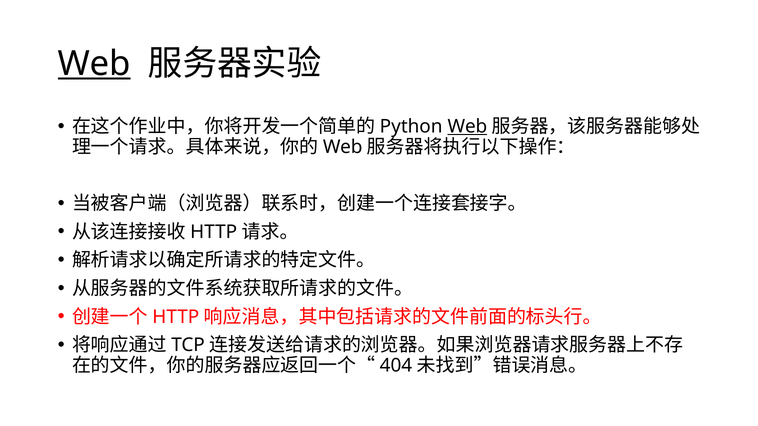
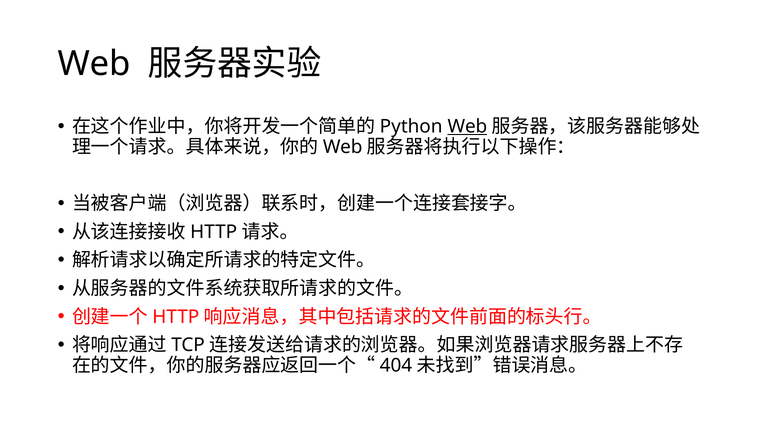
Web underline: present -> none (94, 64)
